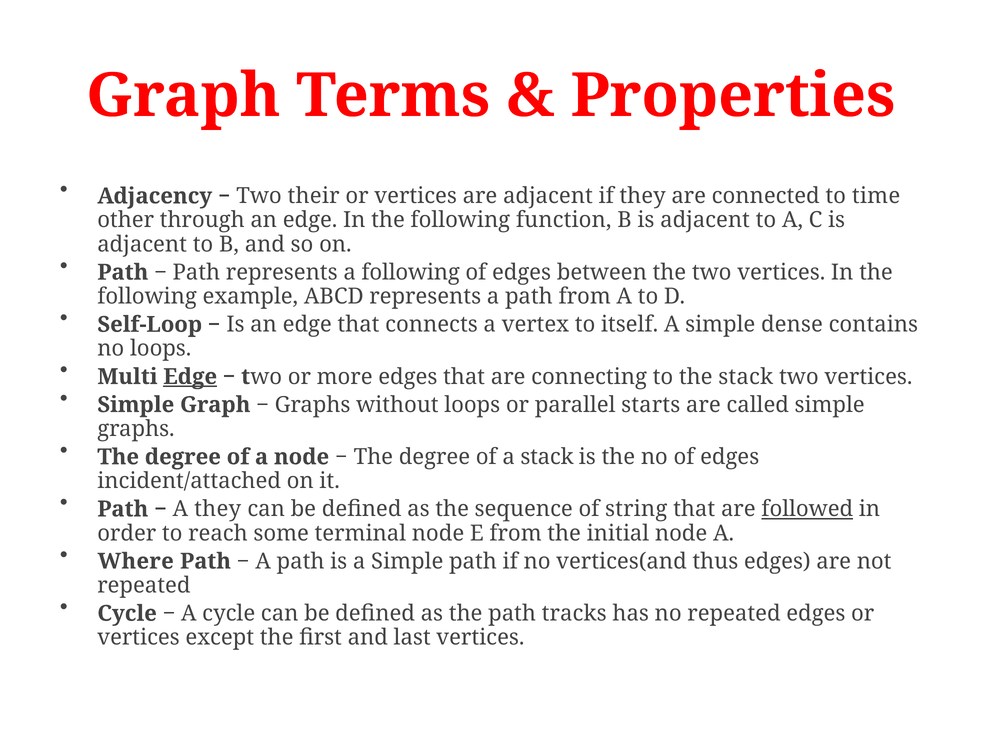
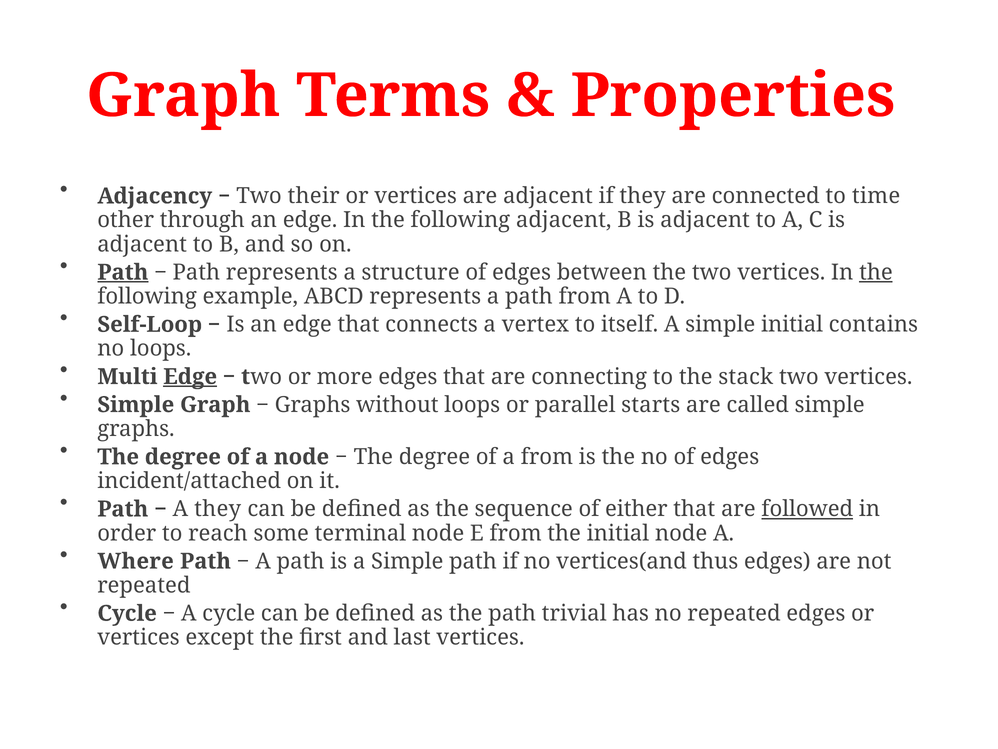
following function: function -> adjacent (564, 220)
Path underline: none -> present (123, 272)
a following: following -> structure (411, 272)
the underline: none -> present (876, 272)
simple dense: dense -> initial (792, 324)
a stack: stack -> from (547, 457)
string: string -> either (636, 509)
tracks: tracks -> trivial (574, 613)
